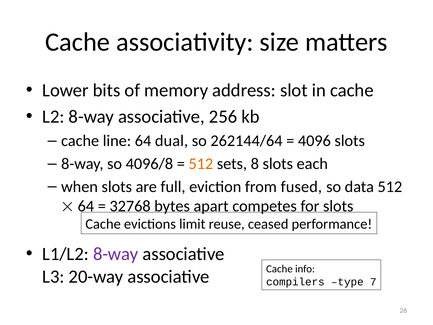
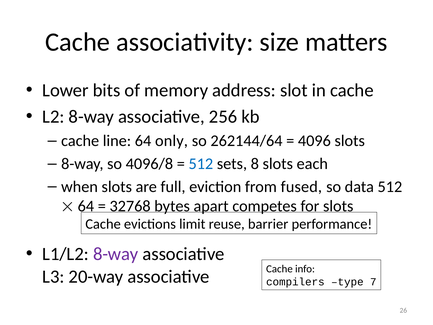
dual: dual -> only (171, 141)
512 colour: orange -> blue (201, 164)
ceased: ceased -> barrier (268, 224)
